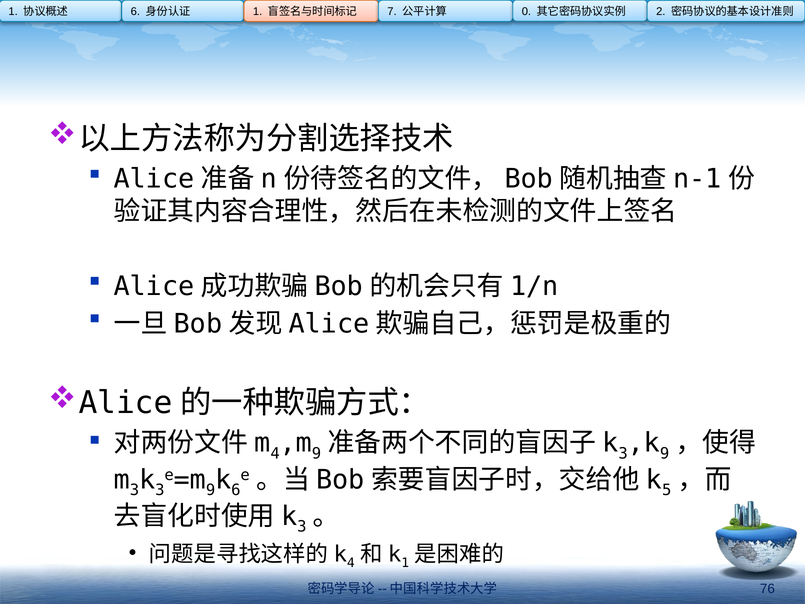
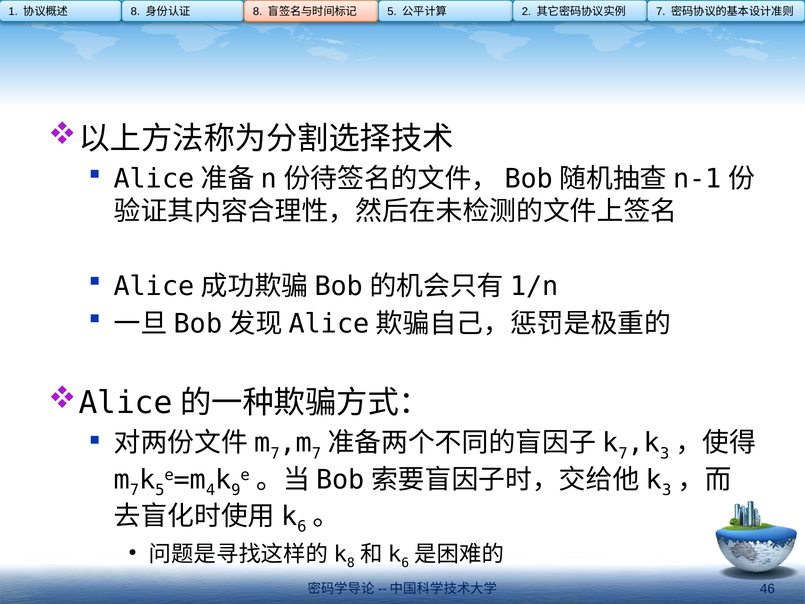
6: 6 -> 8 (135, 12)
1: 1 -> 8 (258, 12)
7: 7 -> 5 (392, 12)
0: 0 -> 2 (526, 11)
2: 2 -> 7 (661, 12)
4: 4 -> 7 (275, 453)
9: 9 -> 7 (317, 453)
3: 3 -> 7 (623, 453)
9: 9 -> 3 (665, 453)
3: 3 -> 7 (134, 490)
3: 3 -> 5 (160, 490)
9: 9 -> 4 (211, 490)
6: 6 -> 9 (236, 490)
5: 5 -> 3 (667, 490)
3: 3 -> 6 (302, 527)
4: 4 -> 8 (351, 563)
1: 1 -> 6 (405, 563)
76: 76 -> 46 (767, 589)
